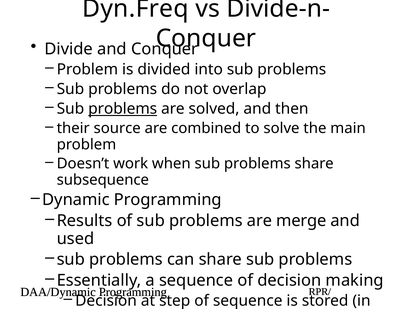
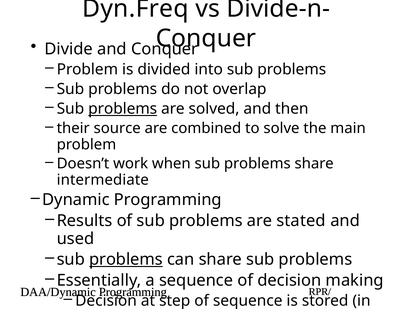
subsequence: subsequence -> intermediate (103, 180)
merge: merge -> stated (301, 221)
problems underline: none -> present (126, 259)
